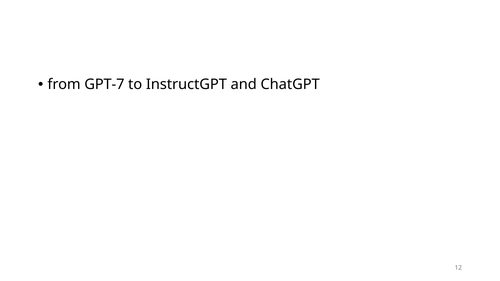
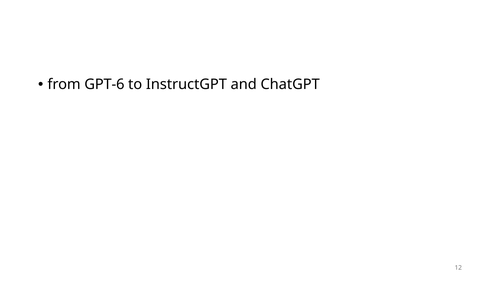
GPT-7: GPT-7 -> GPT-6 (104, 85)
